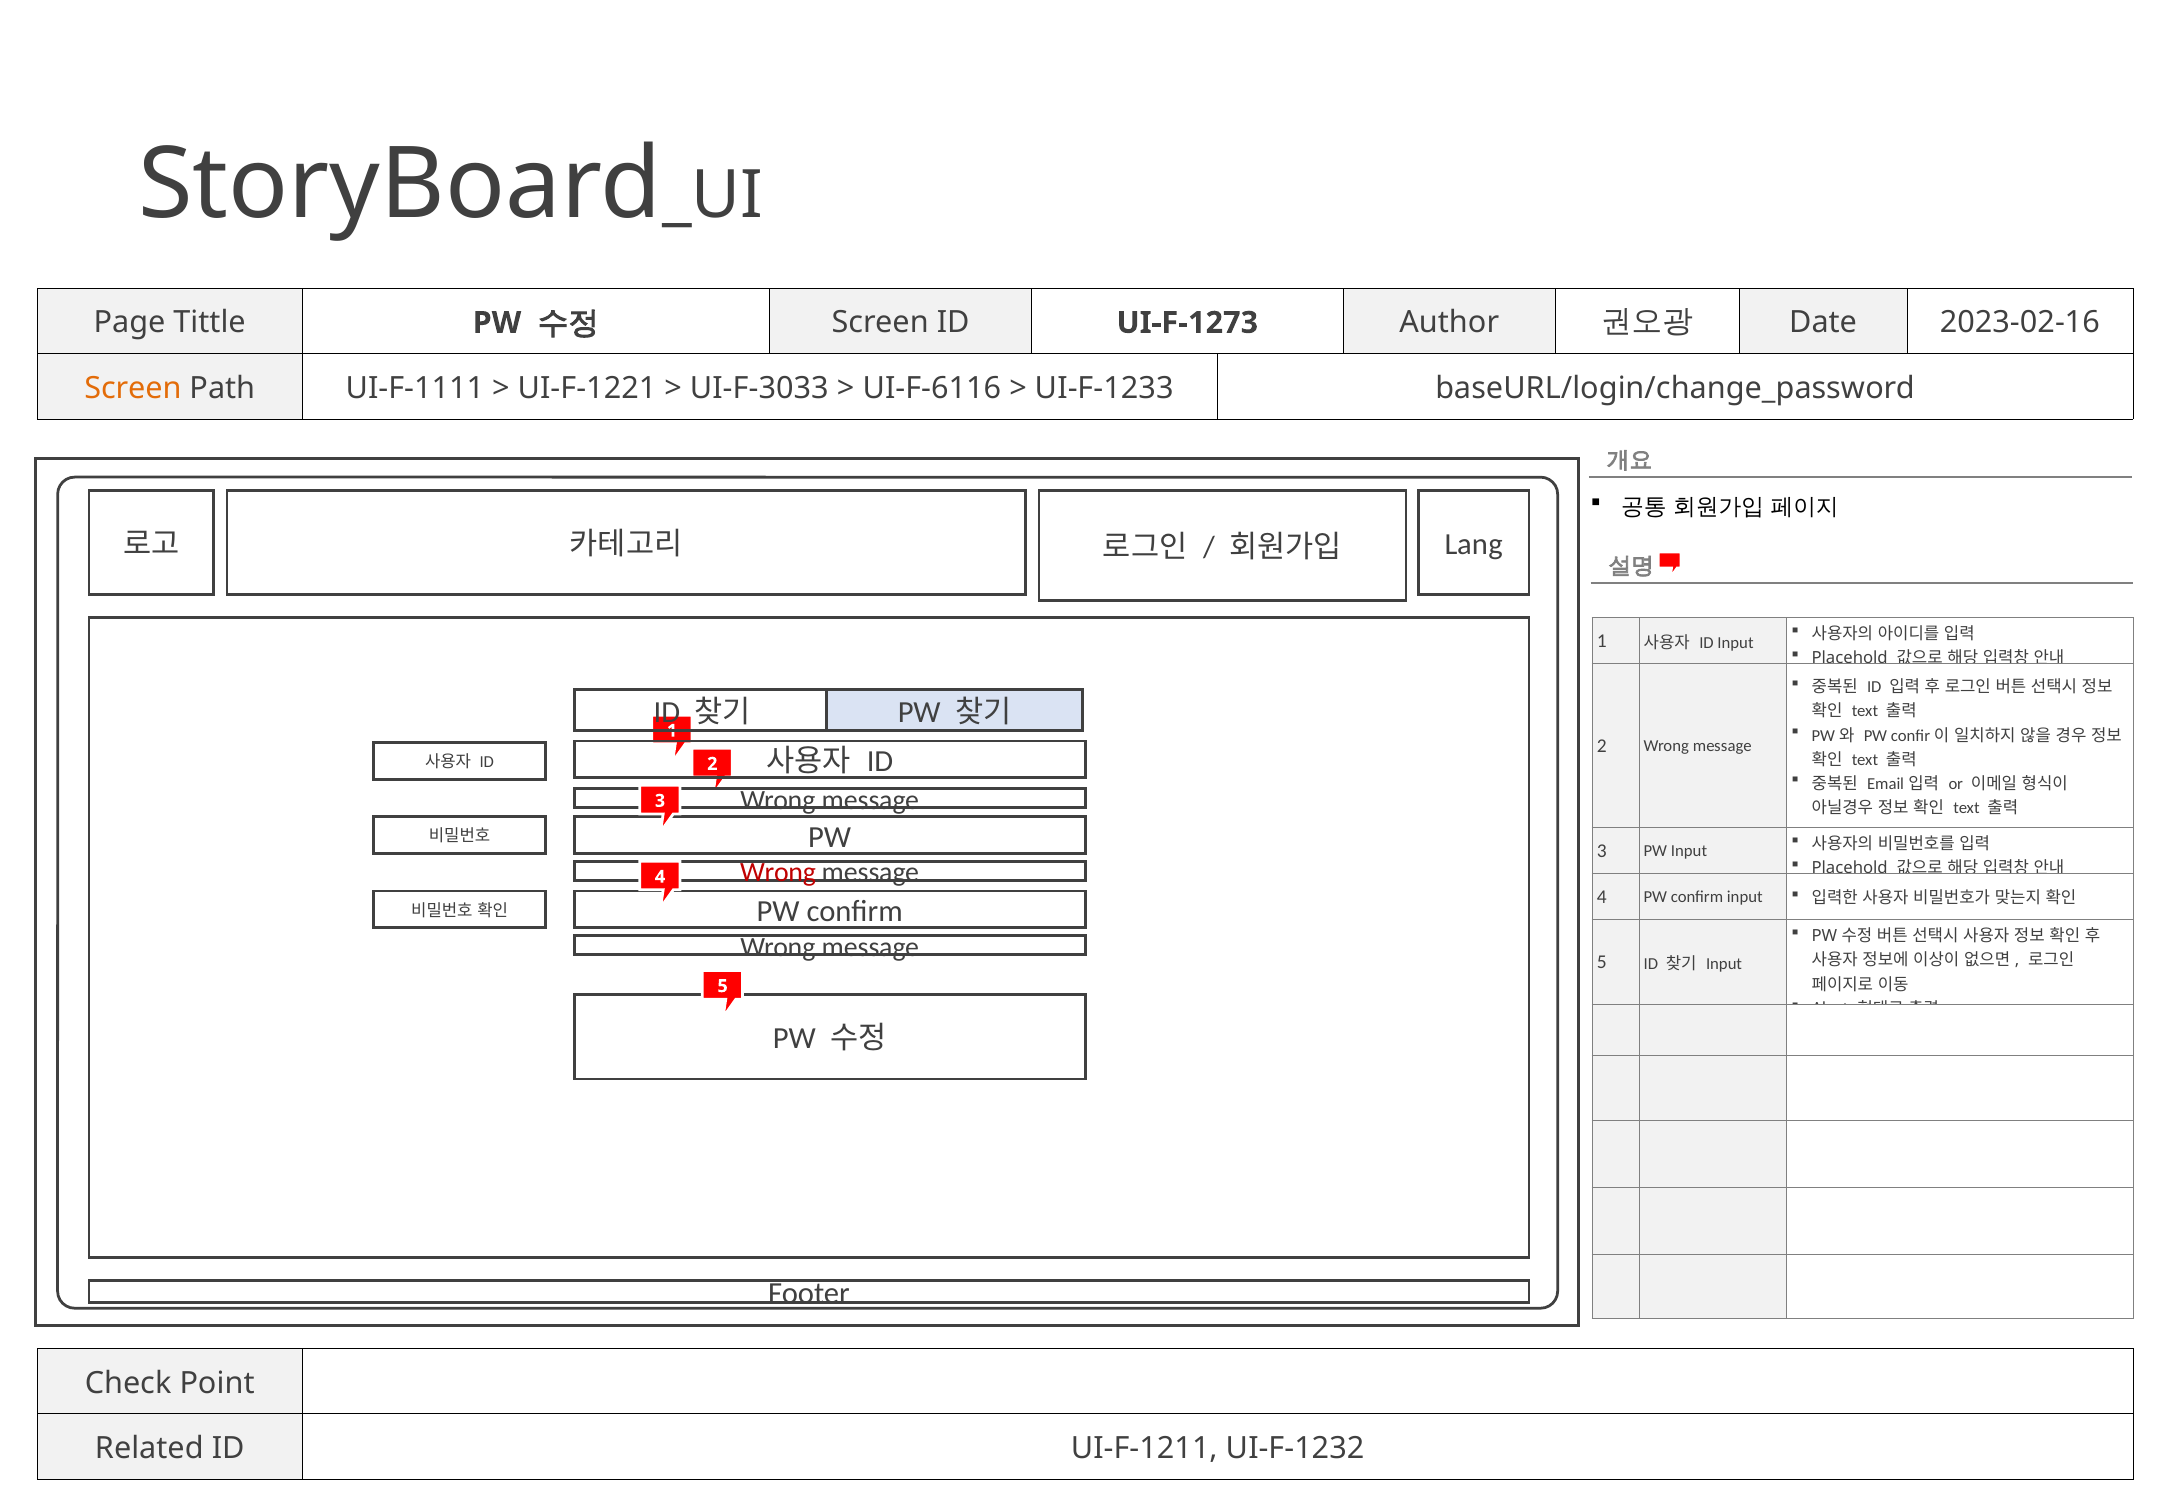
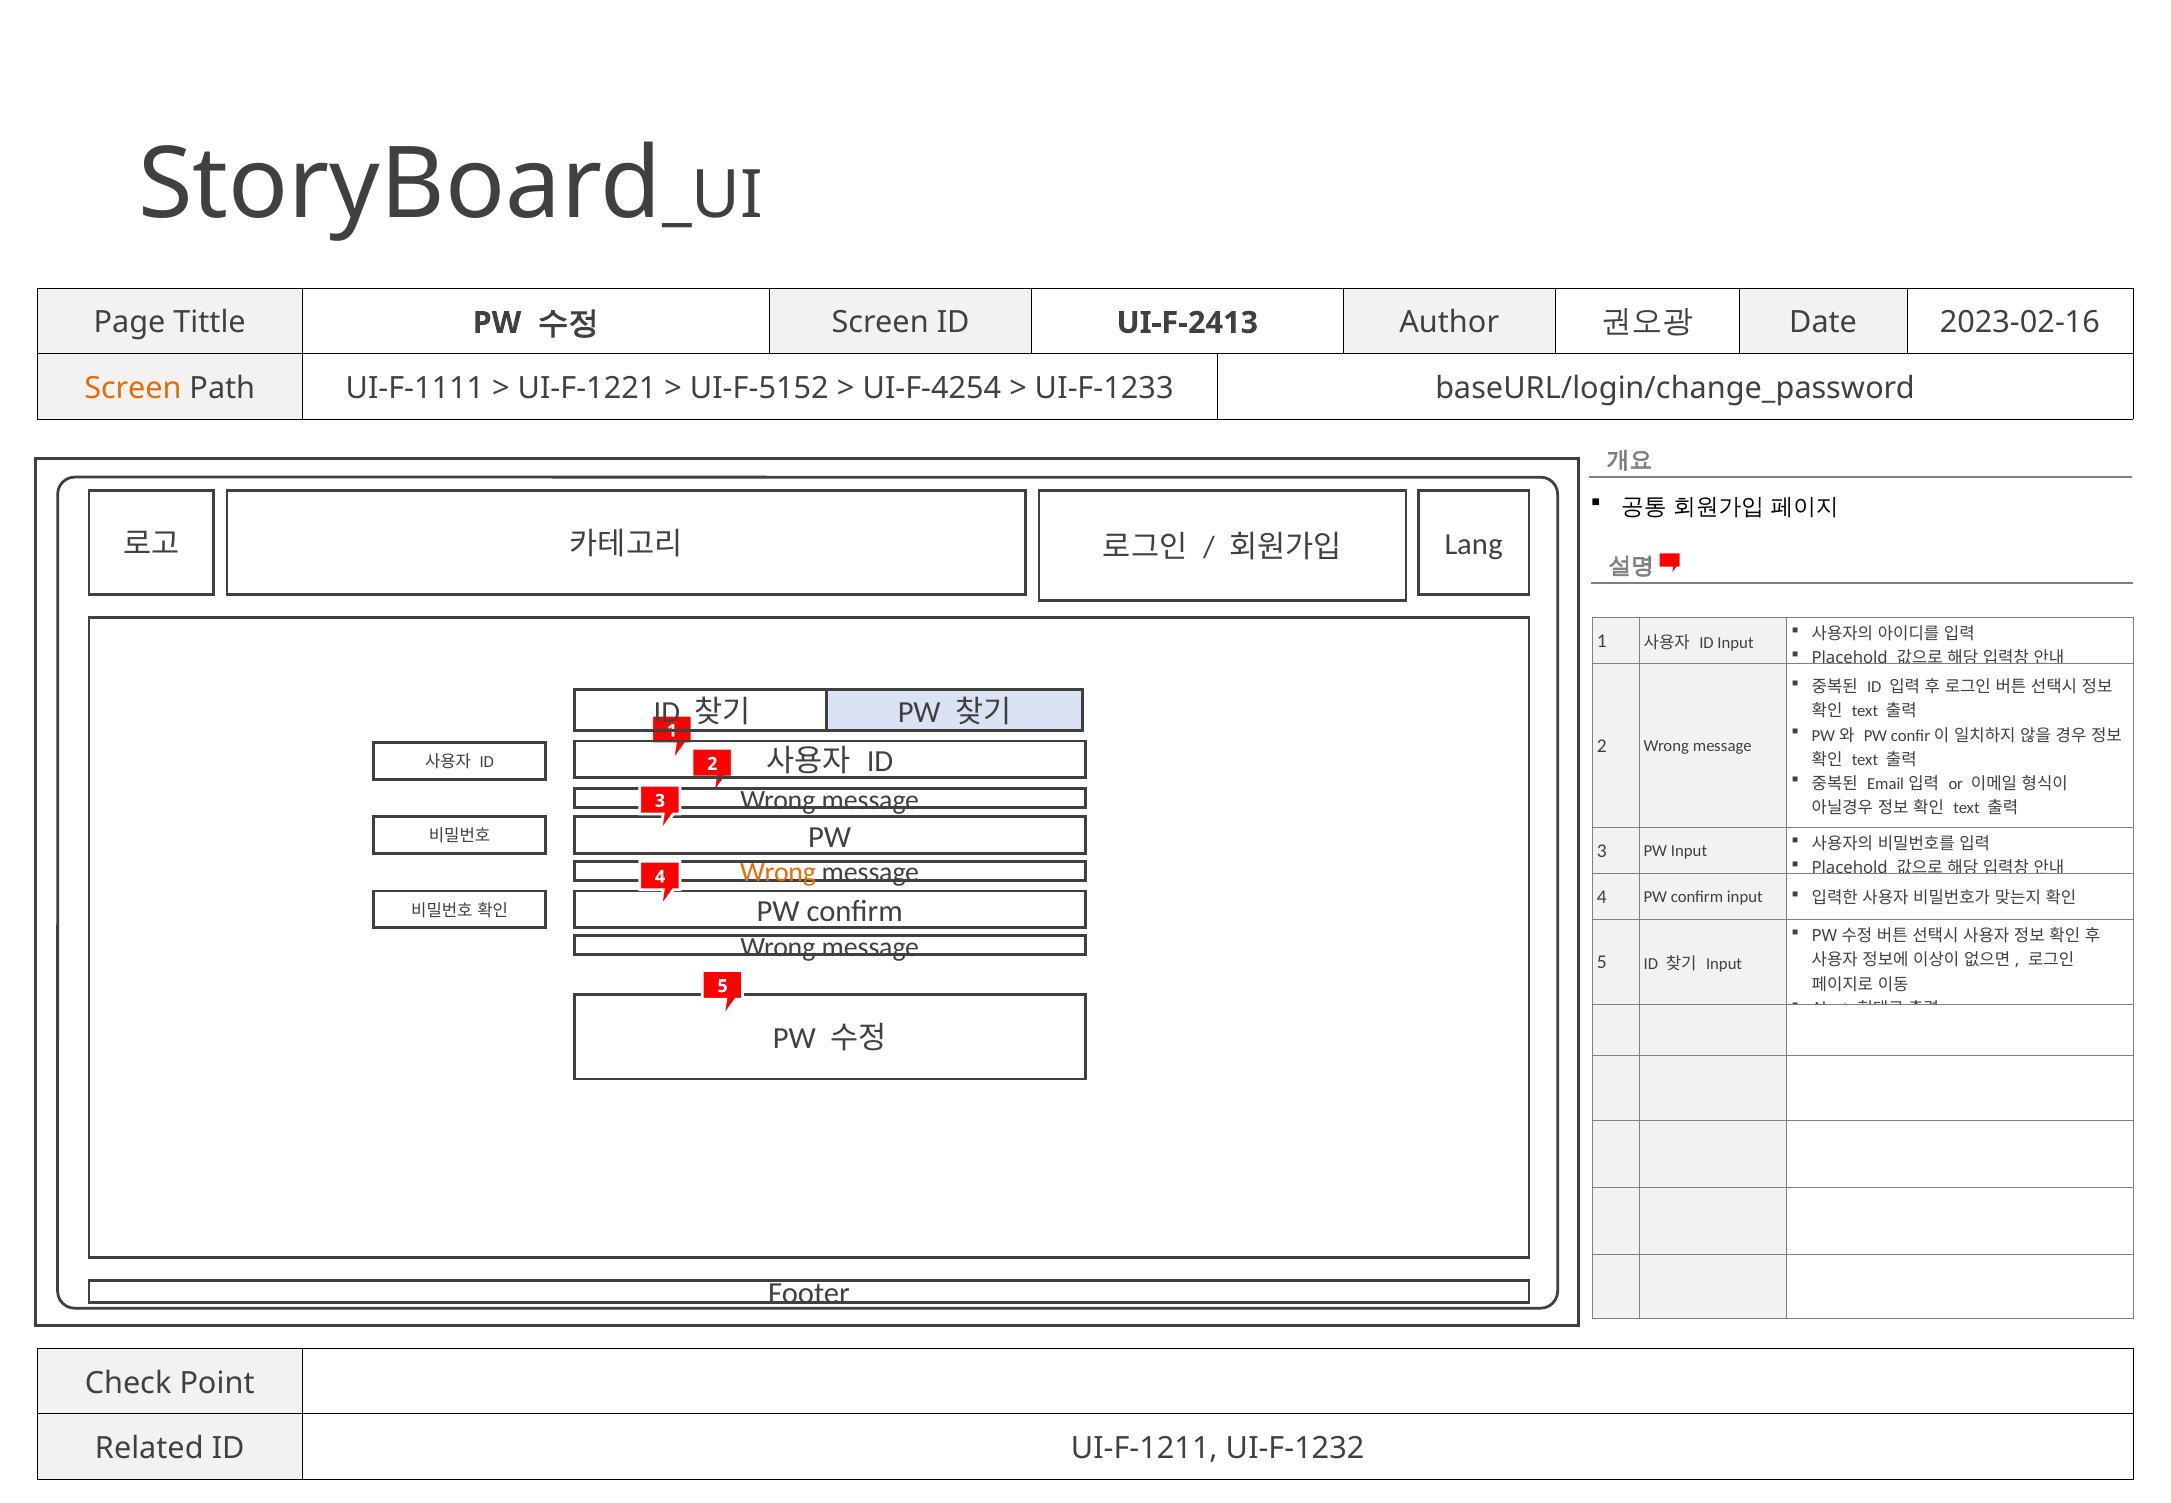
UI-F-1273: UI-F-1273 -> UI-F-2413 (1187, 323)
UI-F-3033: UI-F-3033 -> UI-F-5152 (759, 388)
UI-F-6116: UI-F-6116 -> UI-F-4254 (932, 388)
Wrong colour: red -> orange (778, 873)
